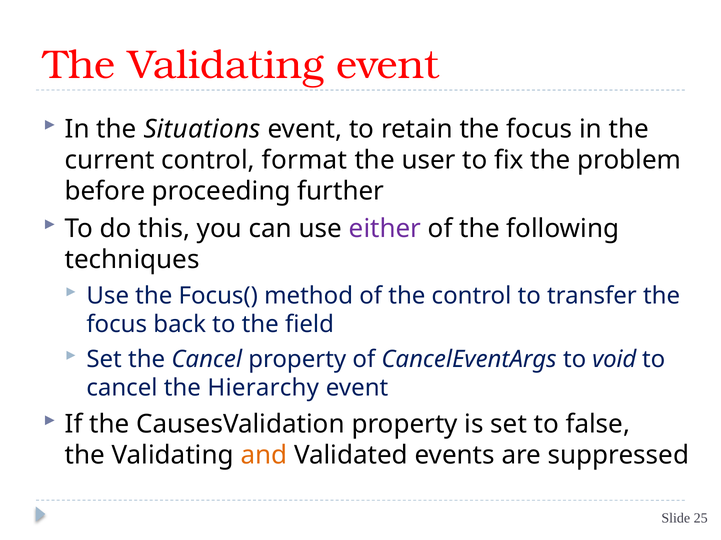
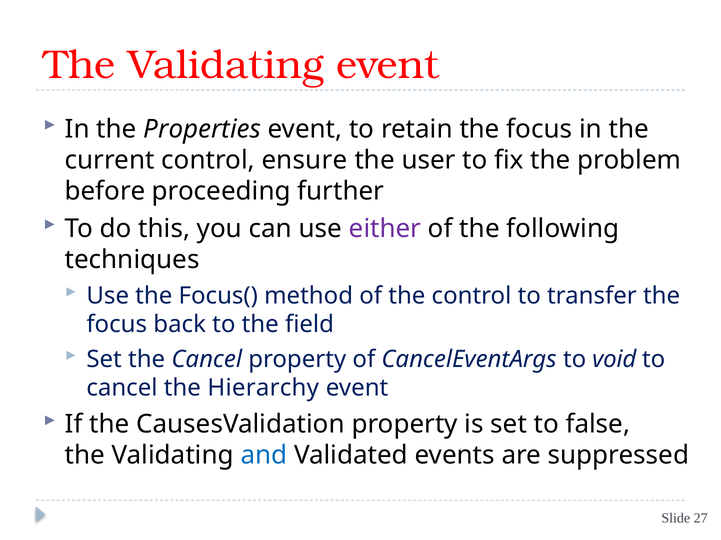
Situations: Situations -> Properties (202, 129)
format: format -> ensure (305, 160)
and colour: orange -> blue (264, 456)
25: 25 -> 27 (701, 519)
